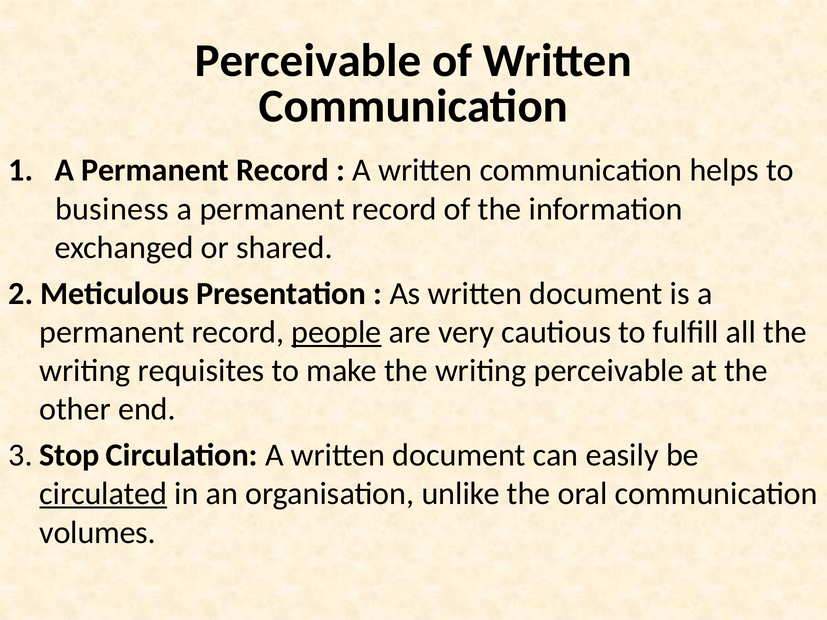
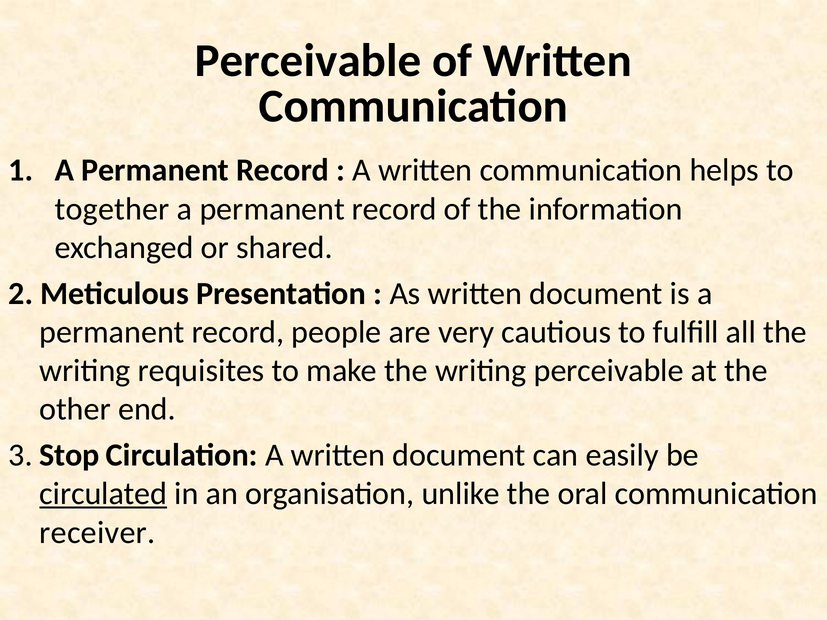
business: business -> together (112, 209)
people underline: present -> none (336, 332)
volumes: volumes -> receiver (97, 533)
